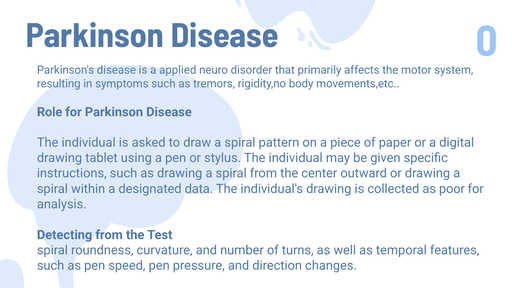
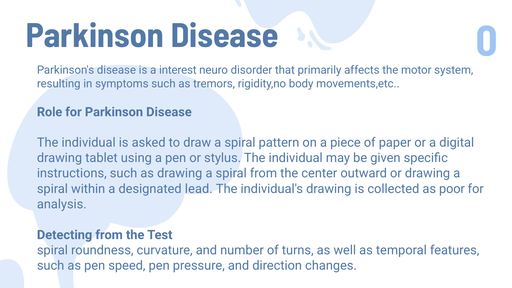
applied: applied -> interest (178, 70)
data: data -> lead (199, 189)
